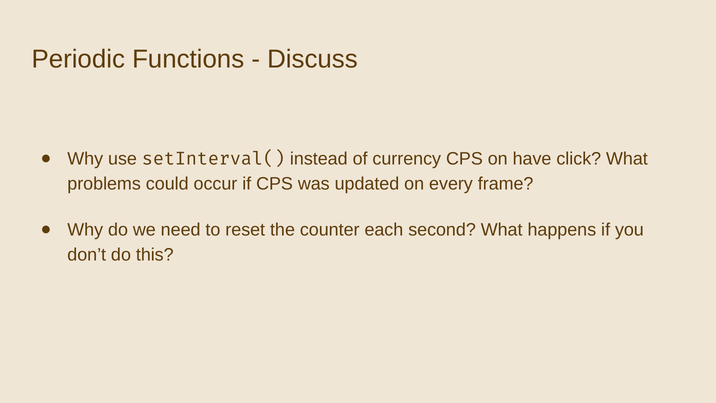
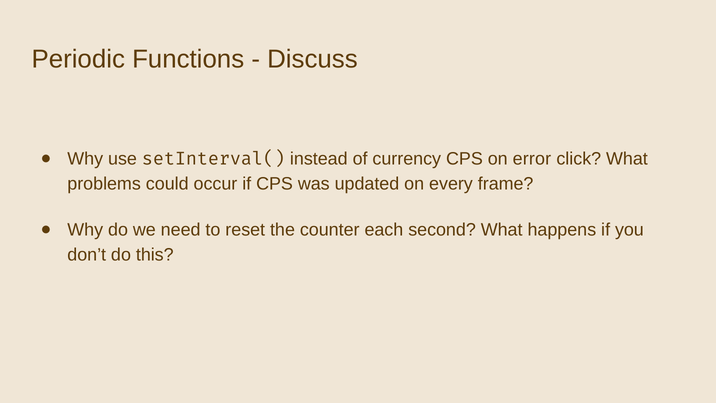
have: have -> error (532, 159)
